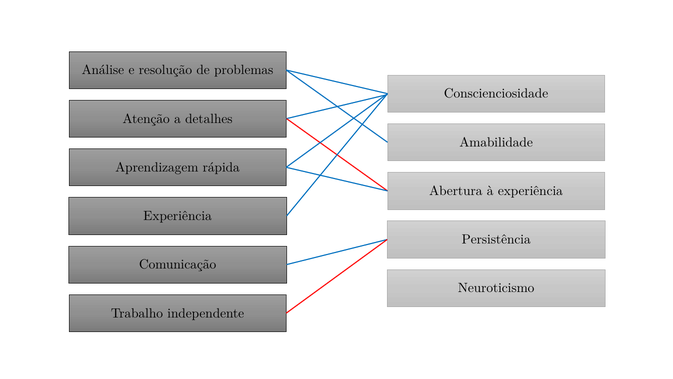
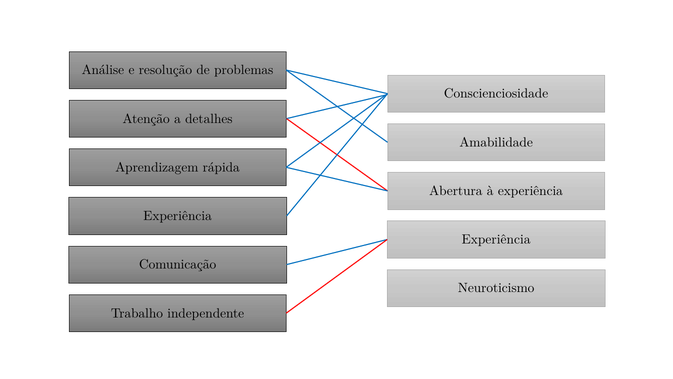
Persistência: Persistência -> Experiência (496, 239)
